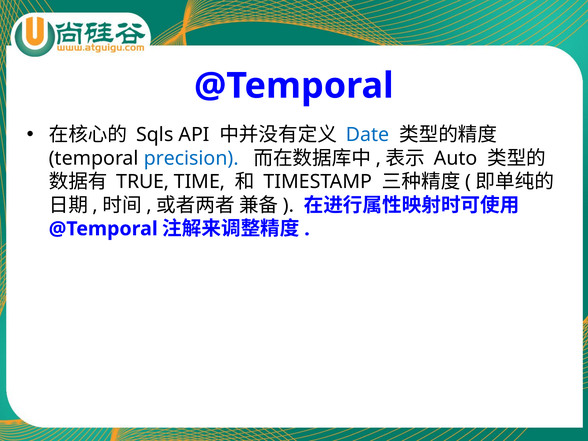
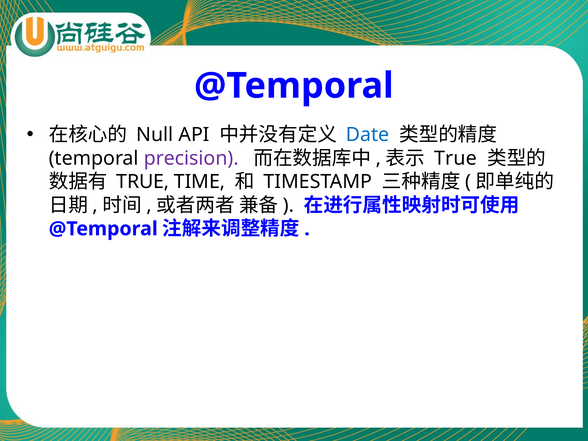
Sqls: Sqls -> Null (155, 135)
precision colour: blue -> purple (191, 158)
Auto: Auto -> True (455, 158)
